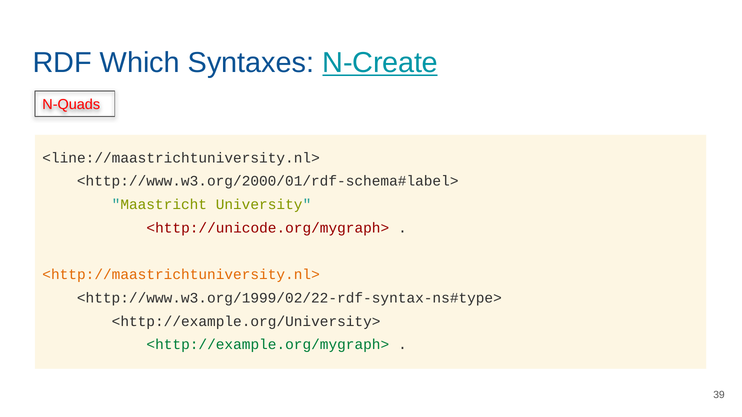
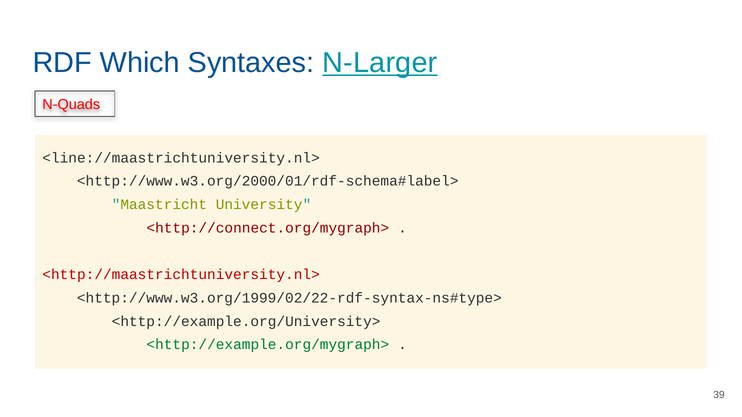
N-Create: N-Create -> N-Larger (380, 63)
<http://unicode.org/mygraph>: <http://unicode.org/mygraph> -> <http://connect.org/mygraph> (268, 228)
<http://maastrichtuniversity.nl> colour: orange -> red (181, 275)
